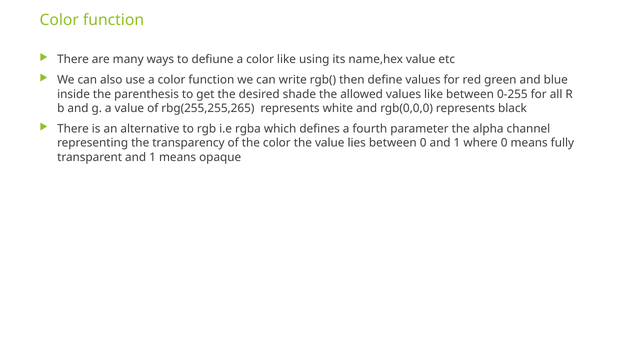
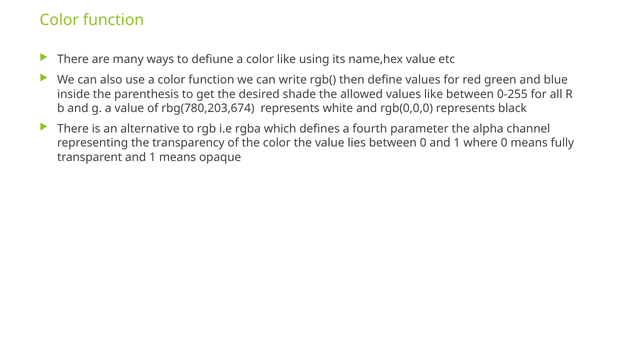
rbg(255,255,265: rbg(255,255,265 -> rbg(780,203,674 (208, 108)
